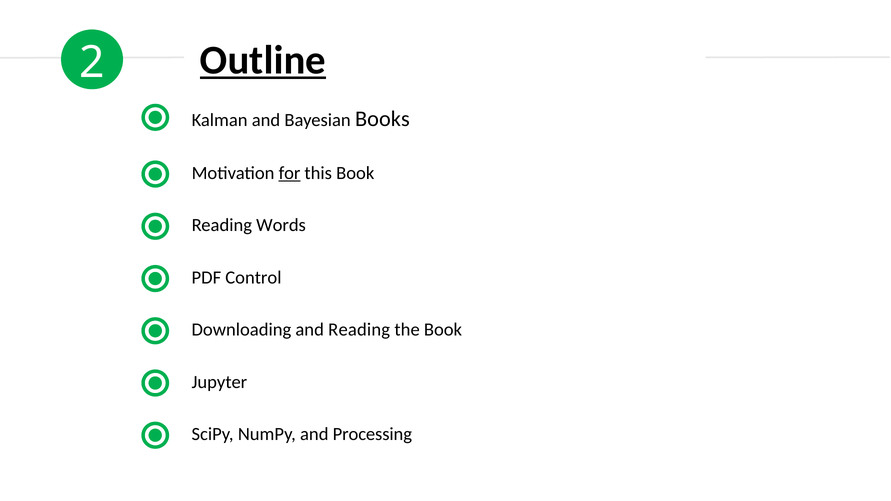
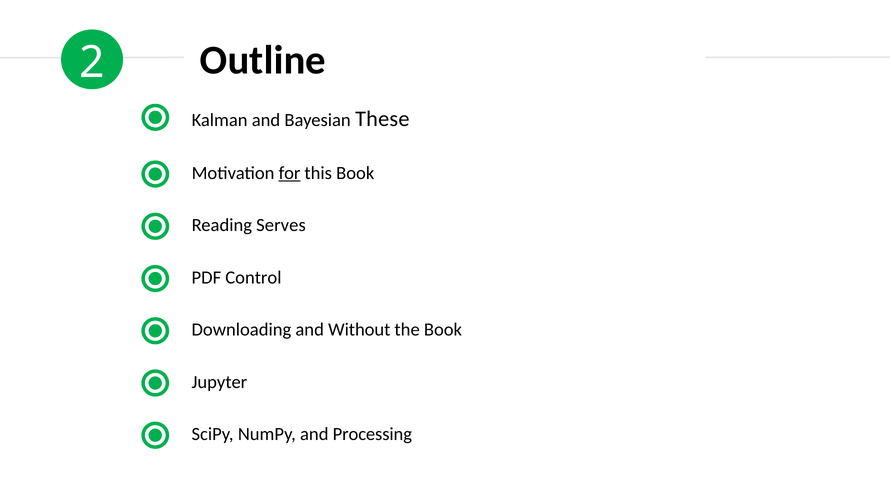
Outline underline: present -> none (263, 60)
Books: Books -> These (382, 119)
Words: Words -> Serves (281, 225)
and Reading: Reading -> Without (359, 330)
